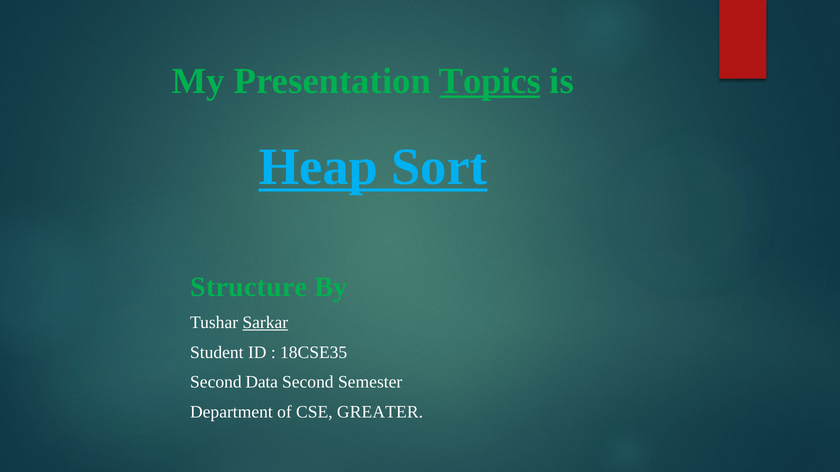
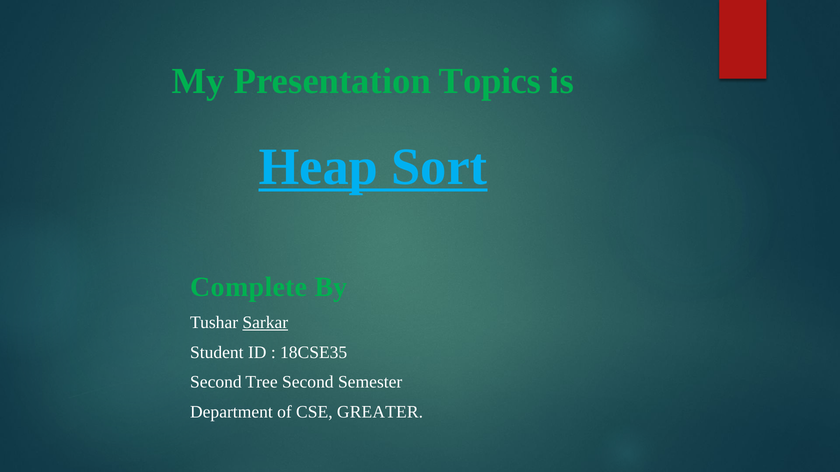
Topics underline: present -> none (490, 81)
Structure: Structure -> Complete (249, 288)
Data: Data -> Tree (262, 382)
